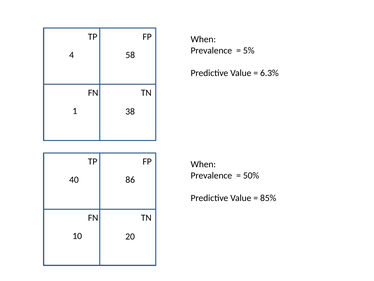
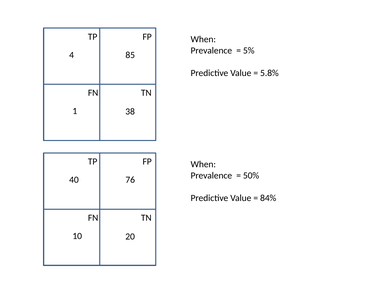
58: 58 -> 85 (130, 55)
6.3%: 6.3% -> 5.8% (269, 73)
86: 86 -> 76 (130, 180)
85%: 85% -> 84% (268, 198)
